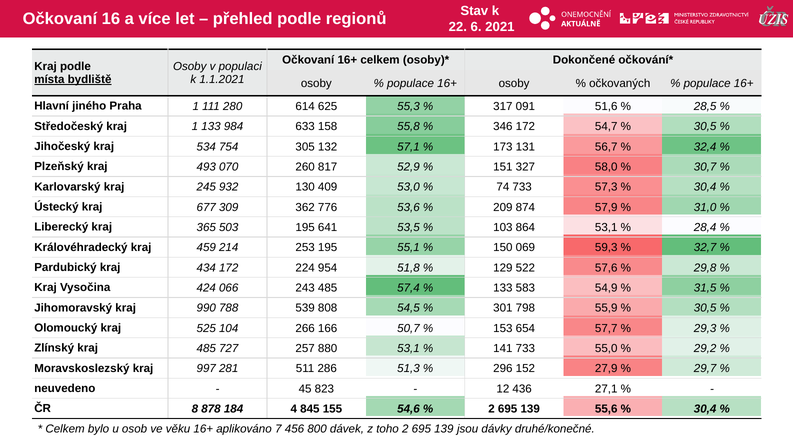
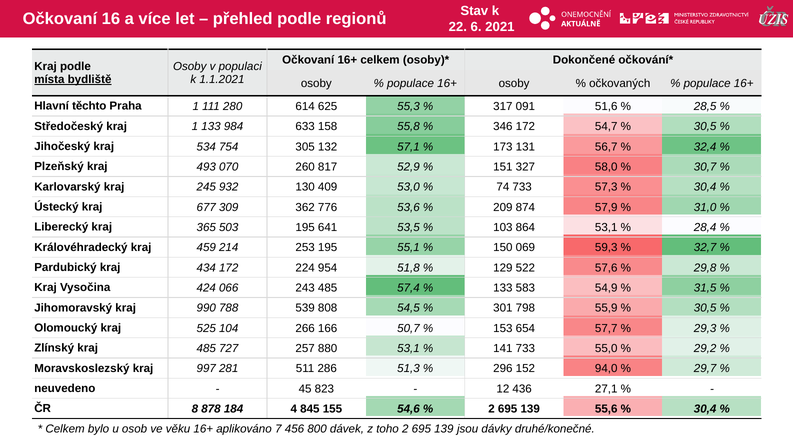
jiného: jiného -> těchto (89, 106)
27,9: 27,9 -> 94,0 (606, 369)
